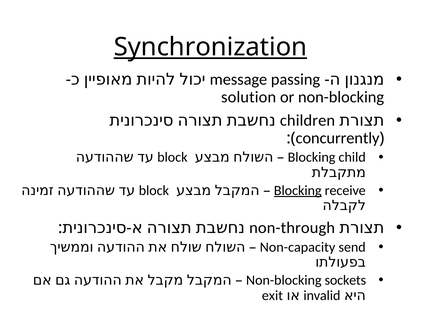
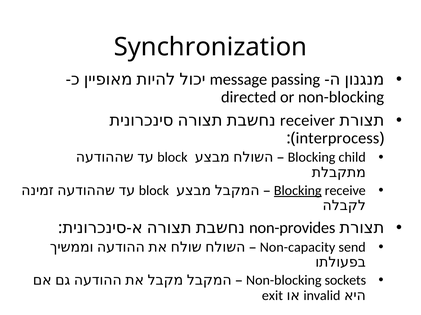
Synchronization underline: present -> none (210, 47)
solution: solution -> directed (249, 97)
children: children -> receiver (308, 121)
concurrently: concurrently -> interprocess (337, 138)
non-through: non-through -> non-provides (292, 228)
